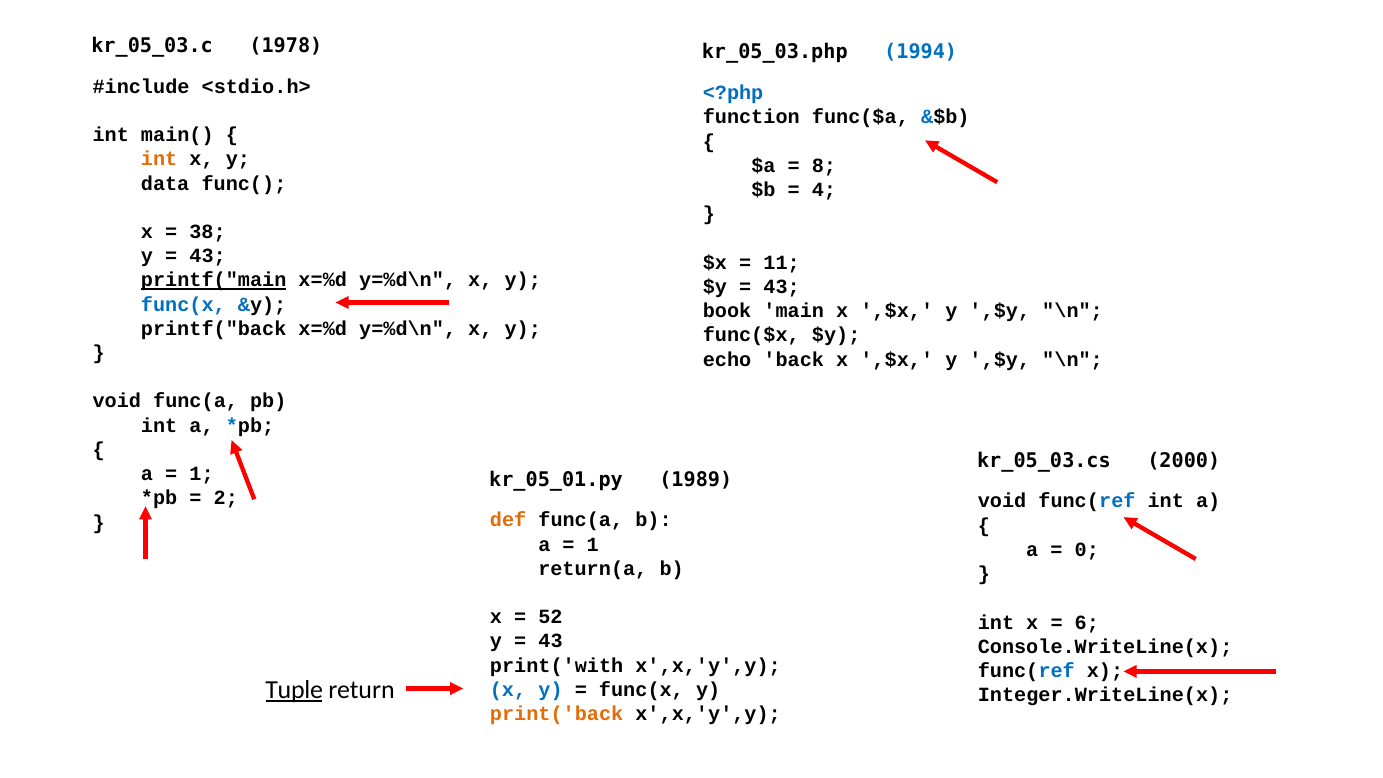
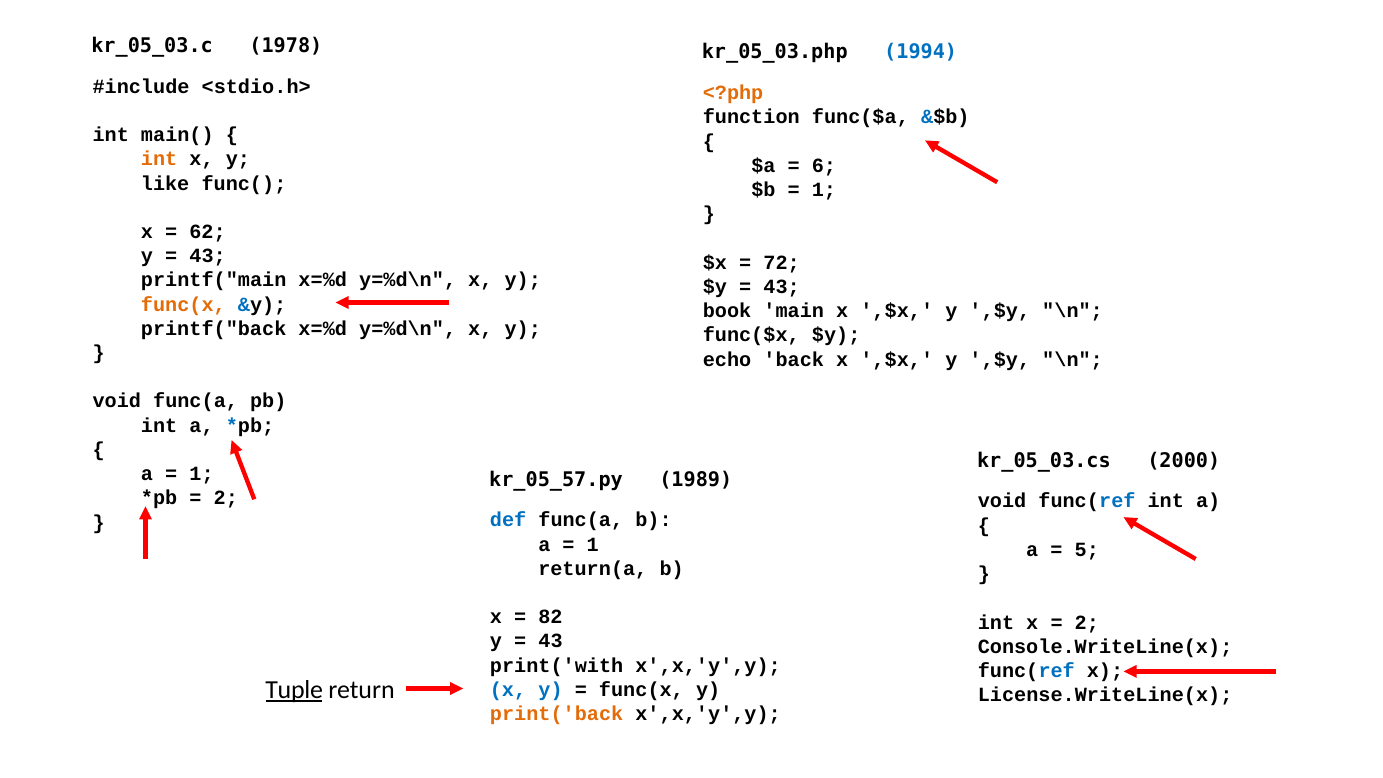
<?php colour: blue -> orange (733, 93)
8: 8 -> 6 (824, 166)
data: data -> like (165, 183)
4: 4 -> 1 (824, 190)
38: 38 -> 62 (208, 232)
11: 11 -> 72 (782, 262)
printf("main underline: present -> none (214, 280)
func(x colour: blue -> orange (183, 304)
kr_05_01.py: kr_05_01.py -> kr_05_57.py (556, 479)
def colour: orange -> blue (508, 520)
0: 0 -> 5 (1087, 550)
52: 52 -> 82 (550, 617)
6: 6 -> 2 (1087, 622)
Integer.WriteLine(x: Integer.WriteLine(x -> License.WriteLine(x (1105, 695)
